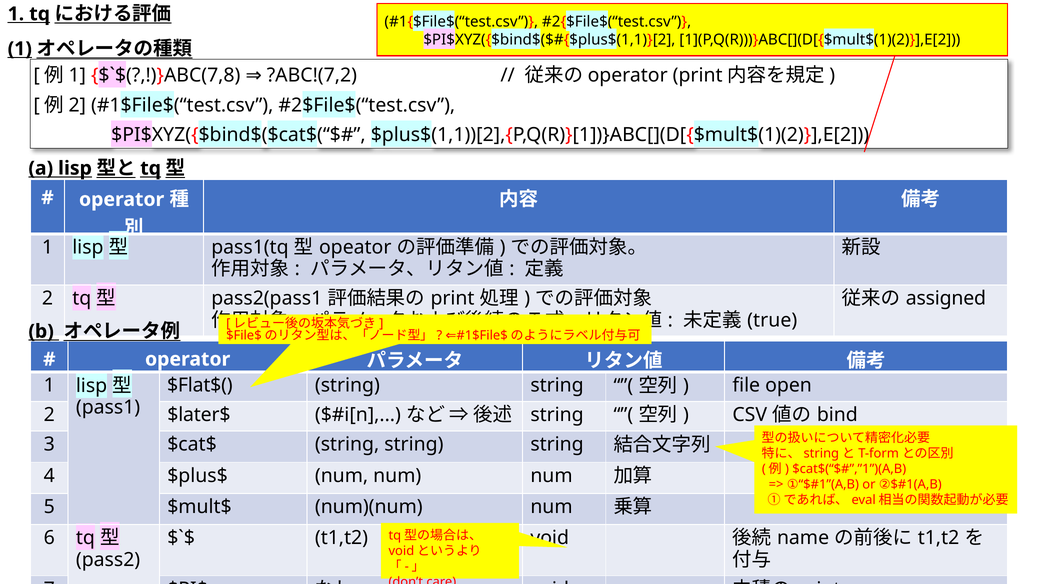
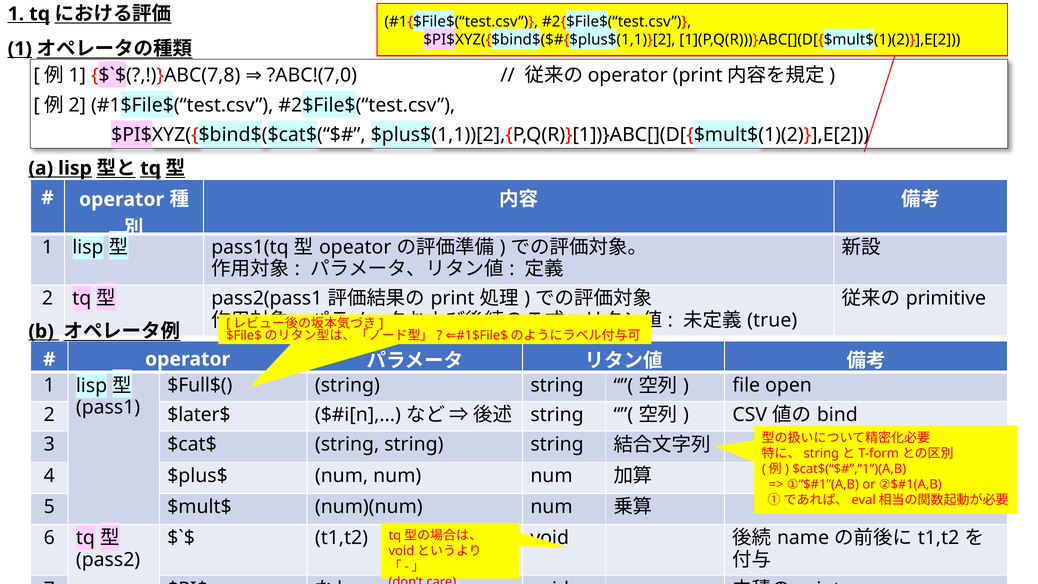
?ABC!(7,2: ?ABC!(7,2 -> ?ABC!(7,0 (312, 75)
assigned: assigned -> primitive (946, 298)
$Flat$(: $Flat$( -> $Full$( (200, 385)
